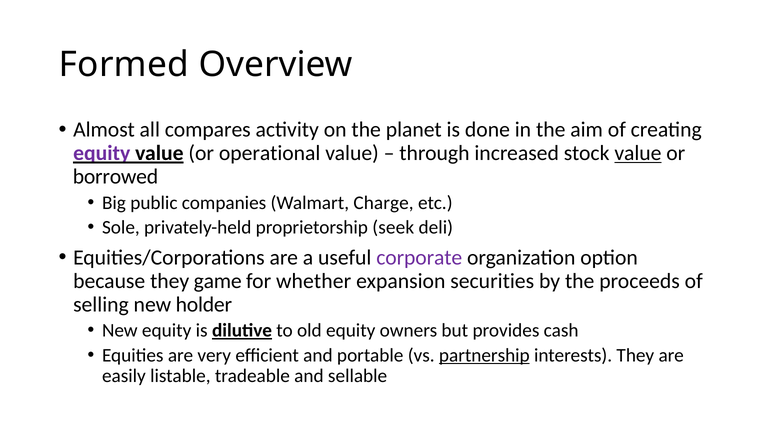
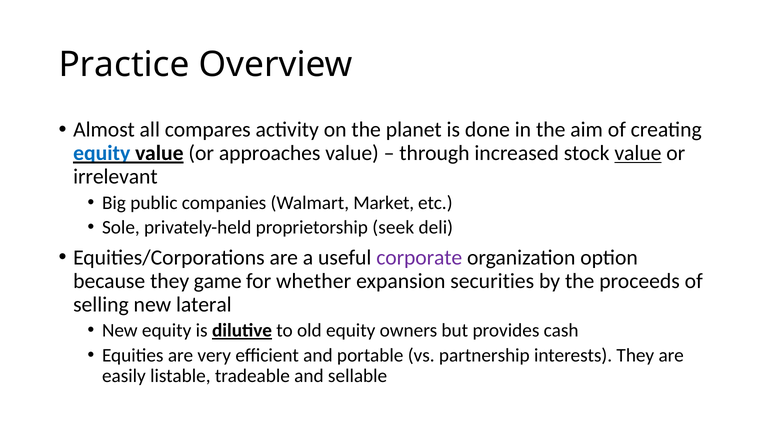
Formed: Formed -> Practice (124, 65)
equity colour: purple -> blue (102, 153)
operational: operational -> approaches (270, 153)
borrowed: borrowed -> irrelevant (115, 177)
Charge: Charge -> Market (384, 203)
holder: holder -> lateral (204, 304)
partnership underline: present -> none (484, 355)
